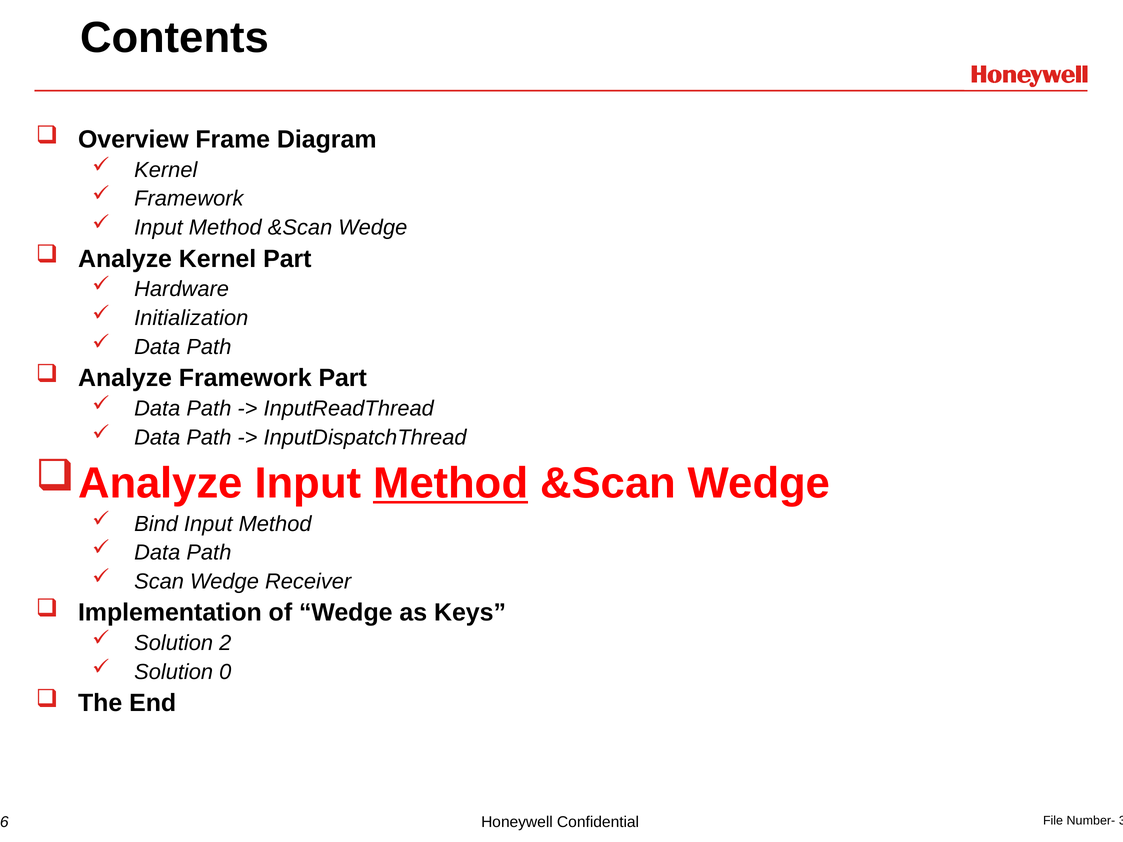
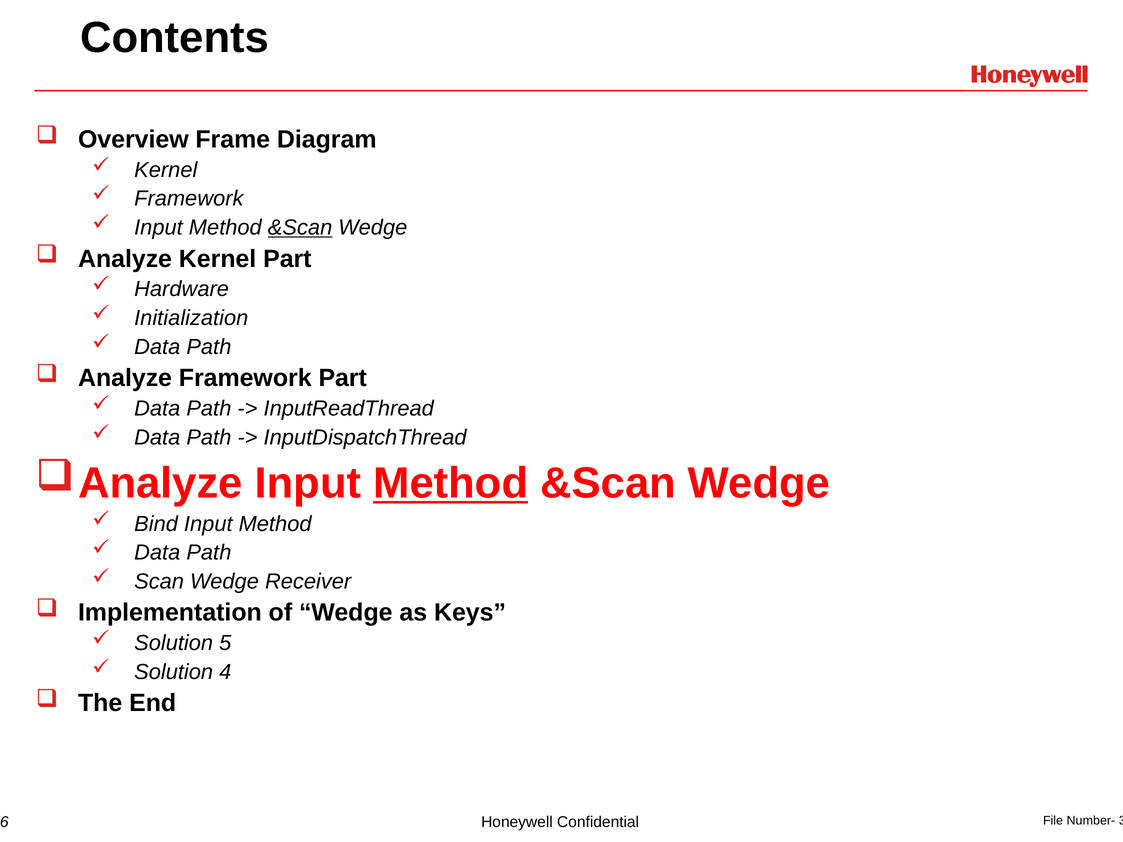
&Scan underline: none -> present (300, 228)
2: 2 -> 5 (225, 643)
0: 0 -> 4 (225, 672)
